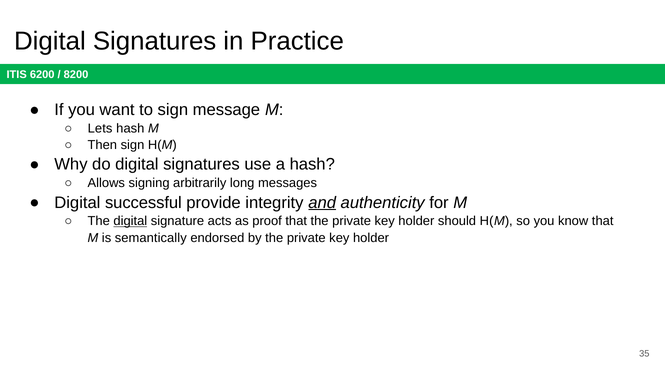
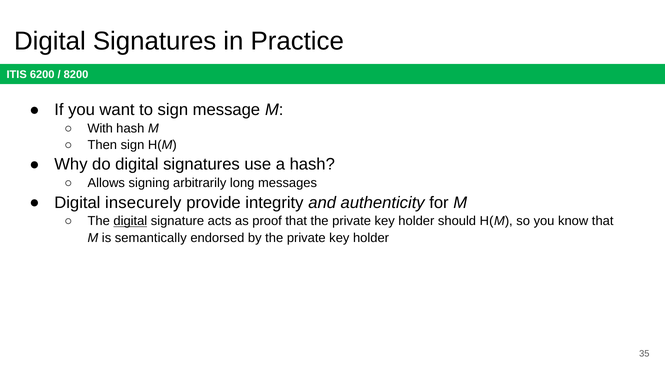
Lets: Lets -> With (100, 128)
successful: successful -> insecurely (143, 203)
and underline: present -> none (322, 203)
